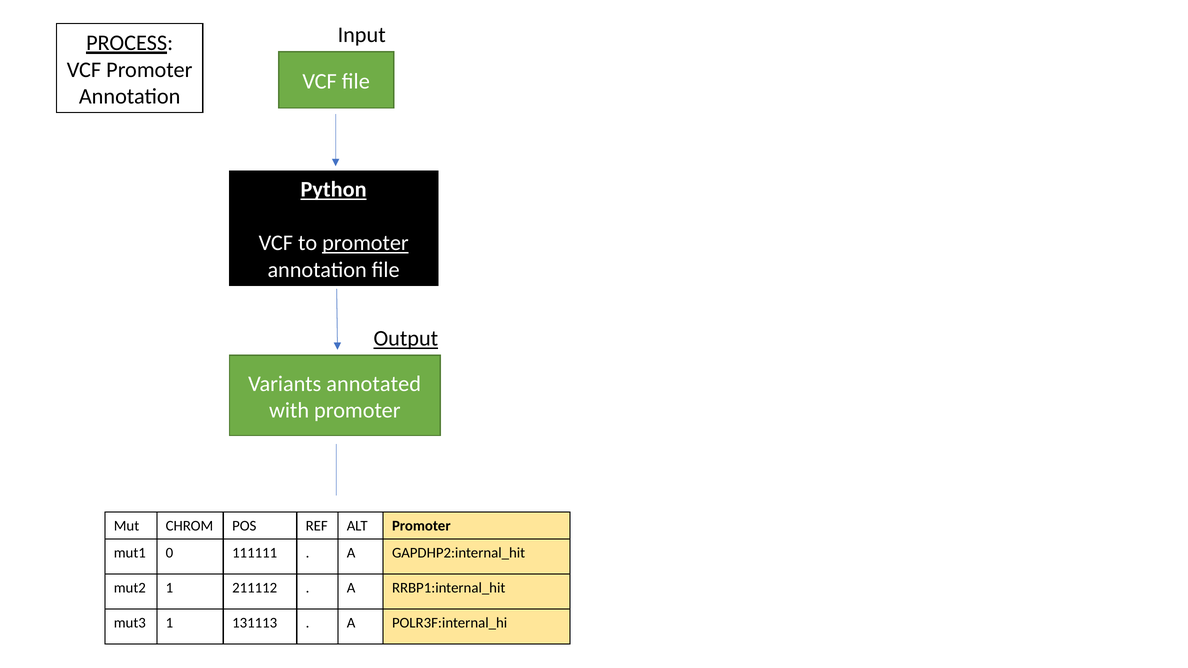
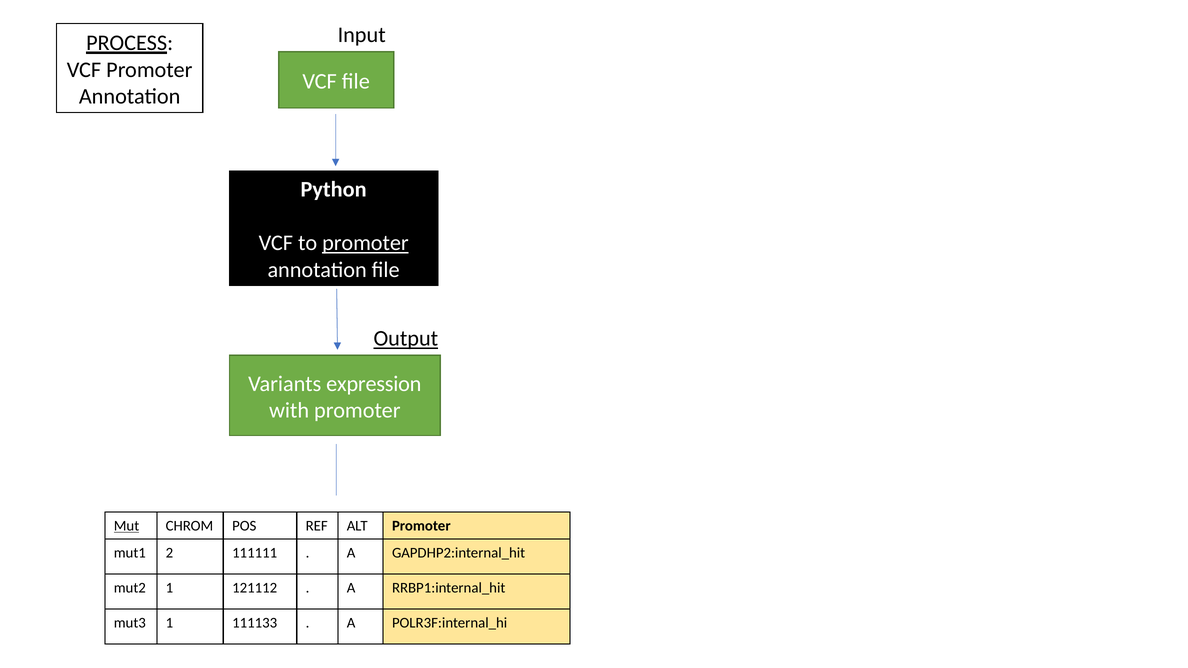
Python underline: present -> none (334, 190)
annotated: annotated -> expression (374, 384)
Mut underline: none -> present (127, 526)
0: 0 -> 2 (169, 553)
211112: 211112 -> 121112 (255, 588)
131113: 131113 -> 111133 (255, 623)
